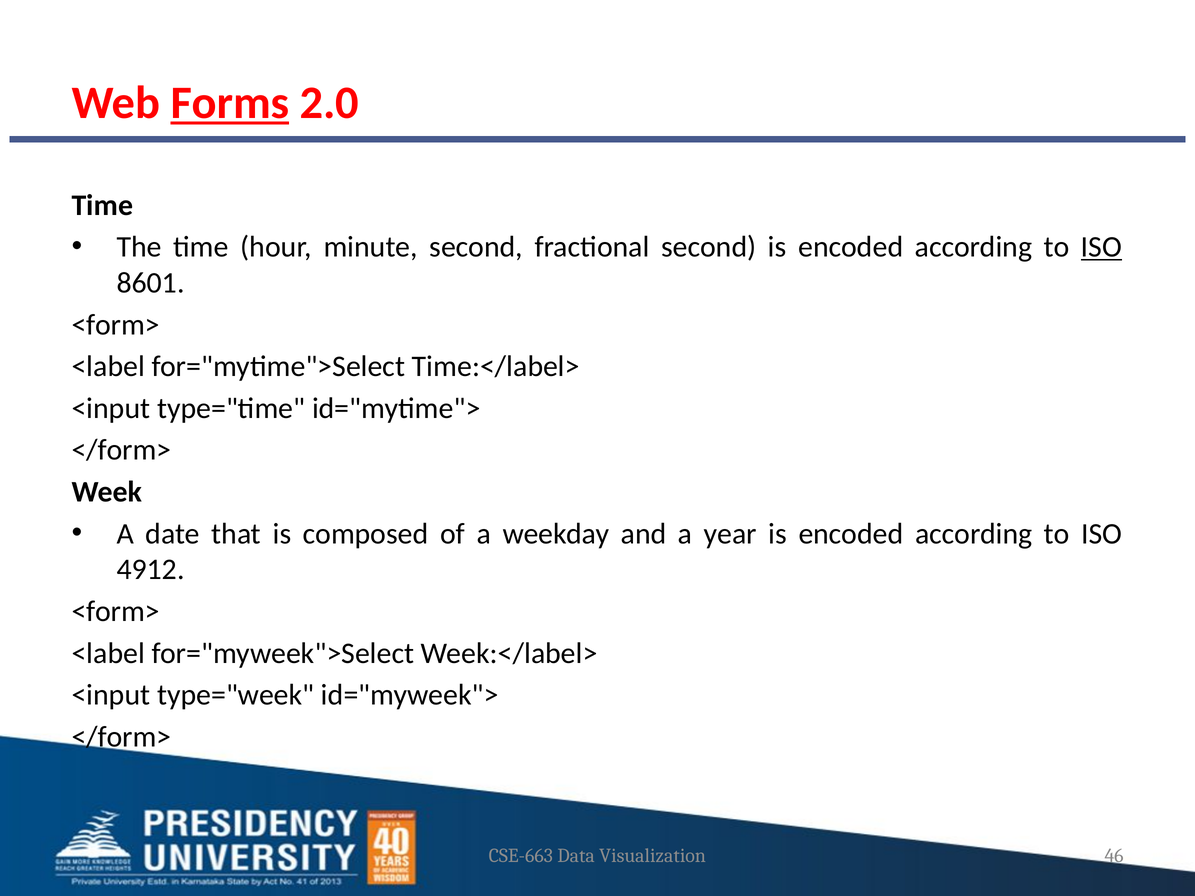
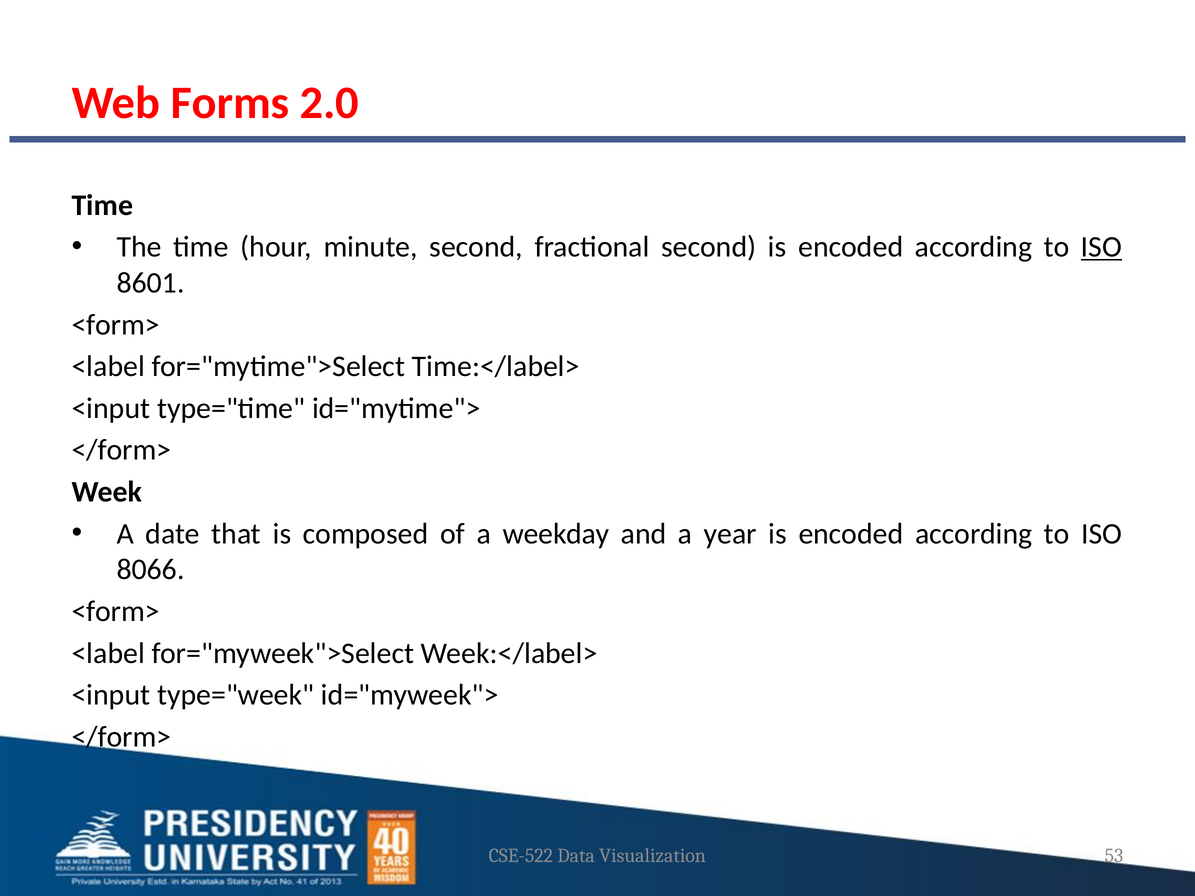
Forms underline: present -> none (230, 103)
4912: 4912 -> 8066 (151, 570)
CSE-663: CSE-663 -> CSE-522 (521, 856)
46: 46 -> 53 (1114, 856)
